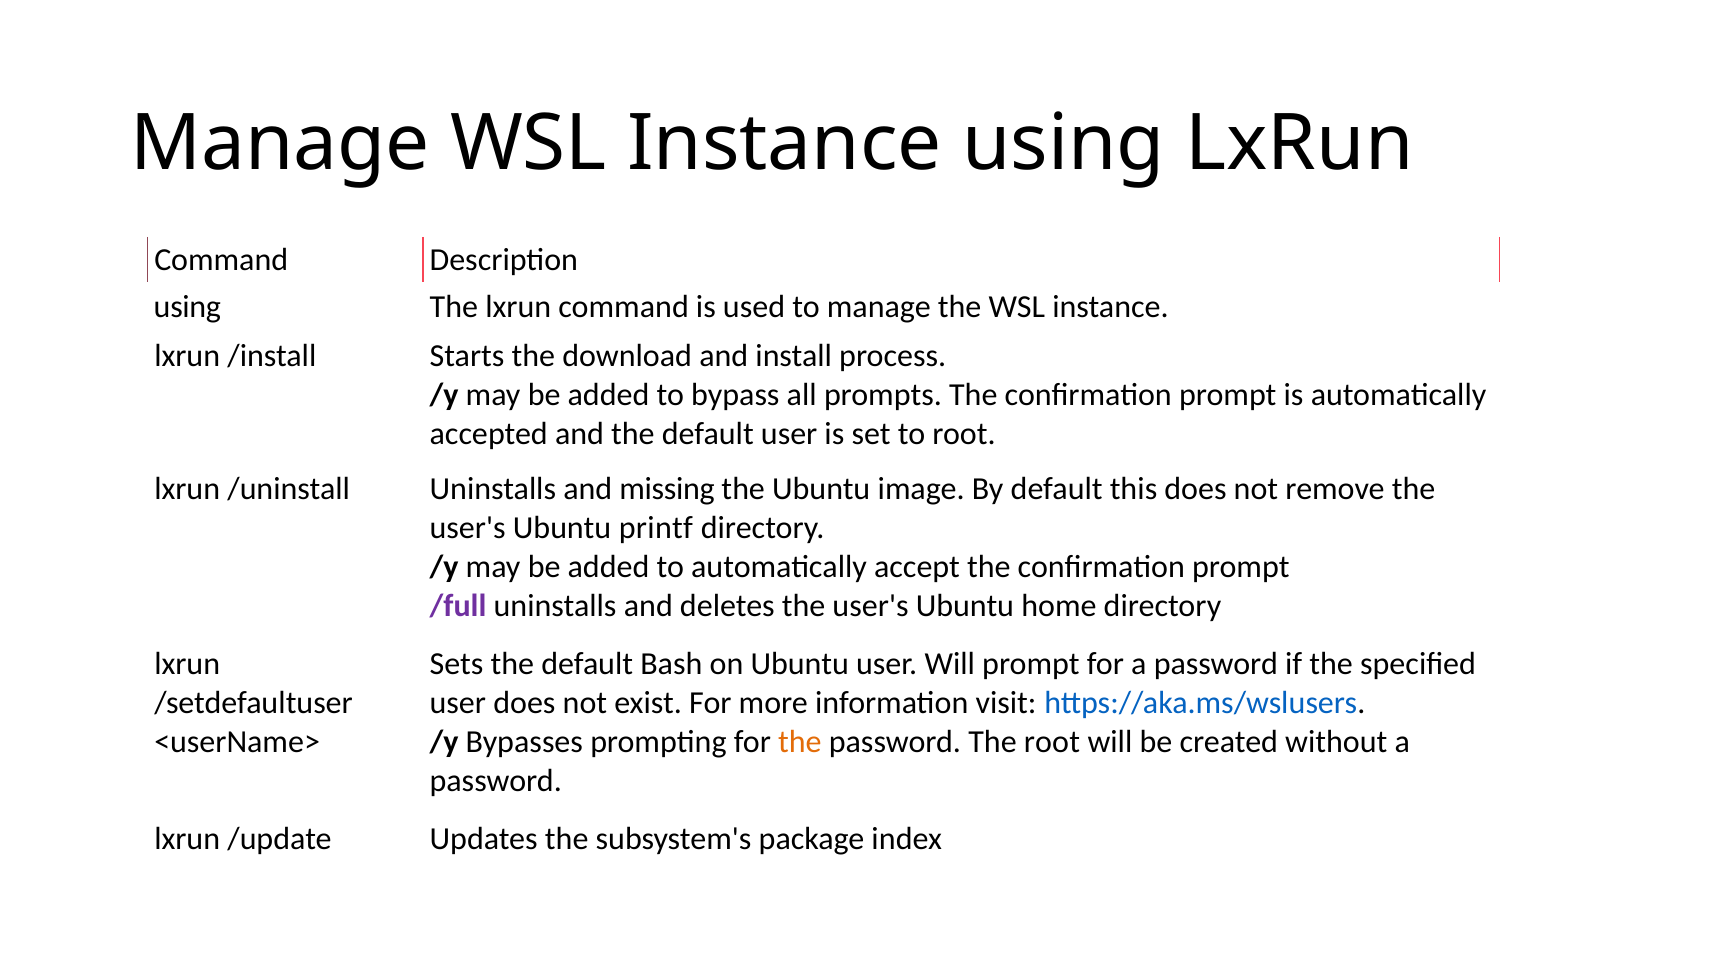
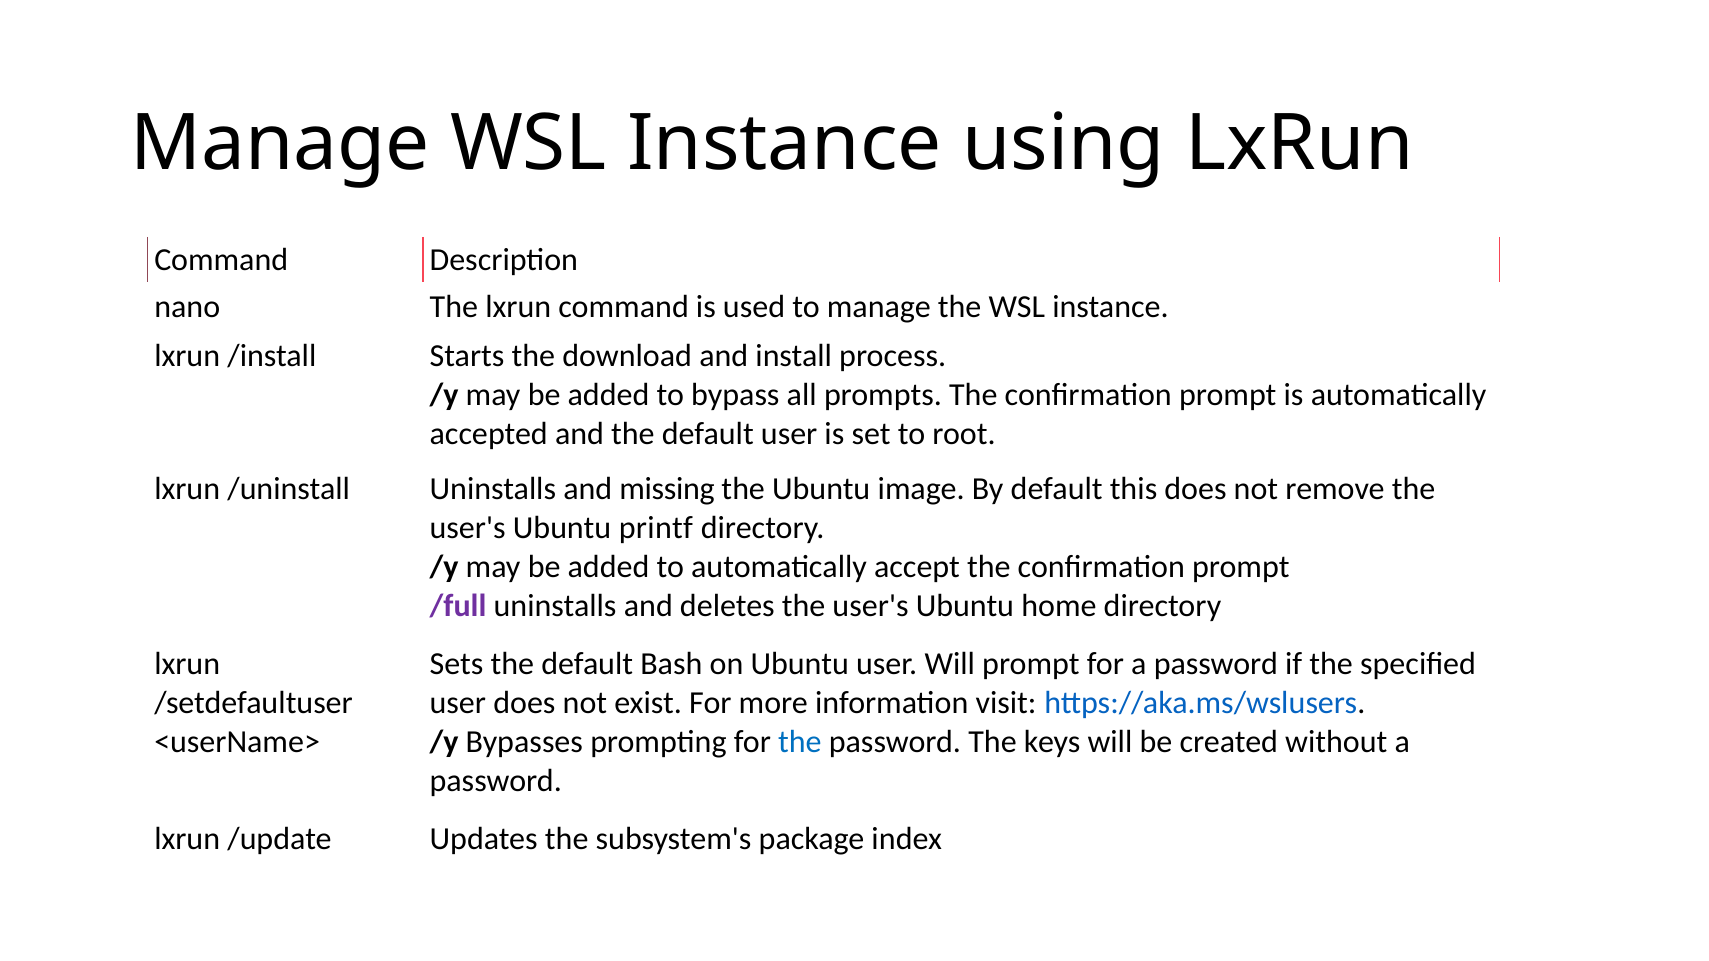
using: using -> nano (187, 307)
the colour: orange -> blue (800, 742)
The root: root -> keys (1052, 742)
